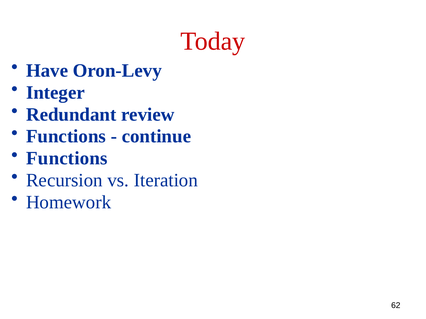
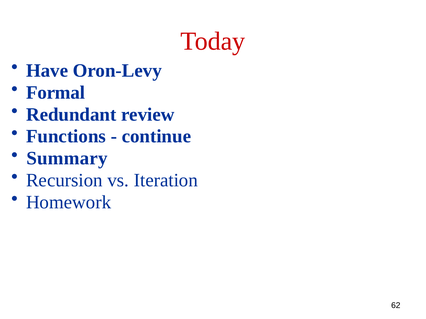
Integer: Integer -> Formal (56, 93)
Functions: Functions -> Summary (67, 159)
